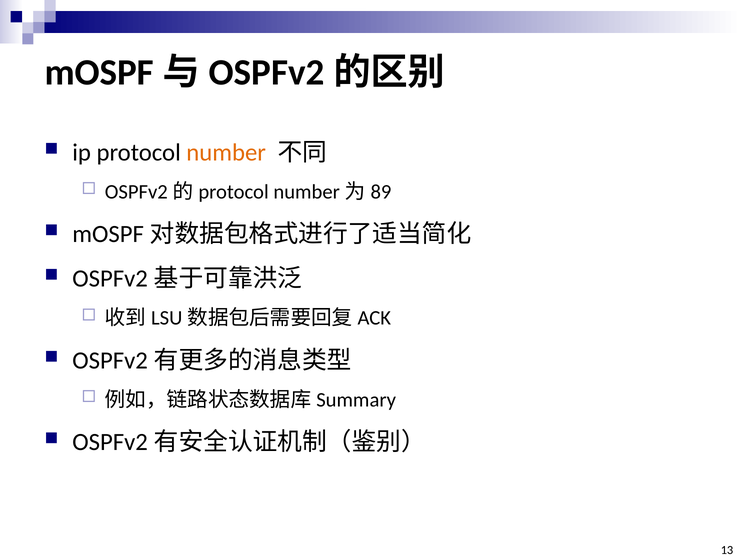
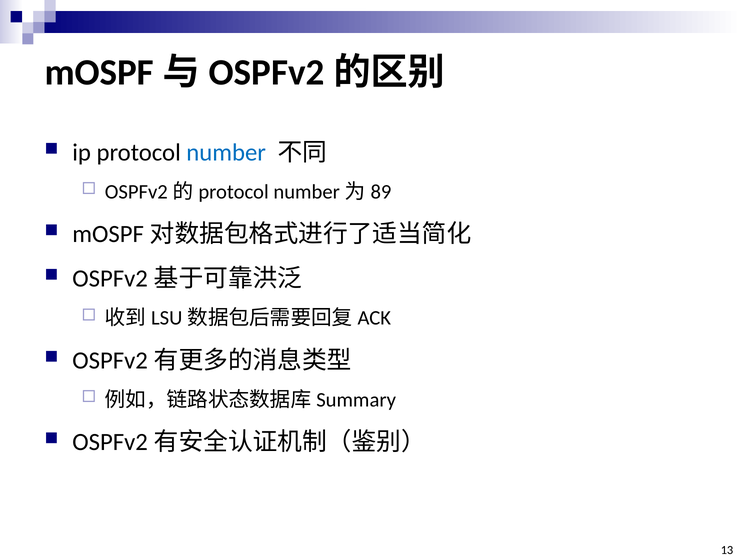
number colour: orange -> blue (226, 152)
